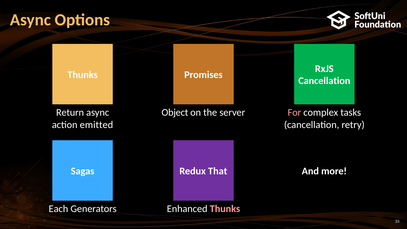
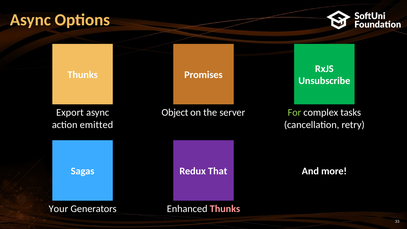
Cancellation: Cancellation -> Unsubscribe (324, 81)
Return: Return -> Export (70, 113)
For colour: pink -> light green (294, 113)
Each: Each -> Your (58, 209)
